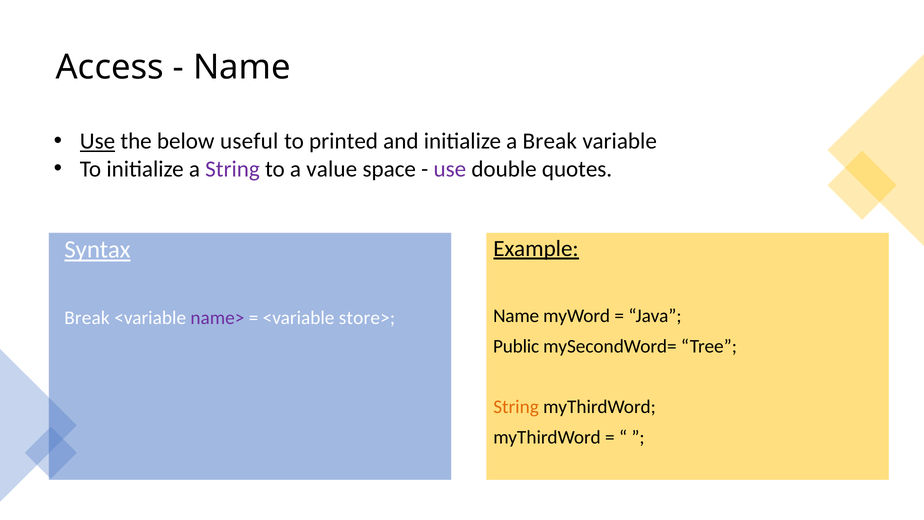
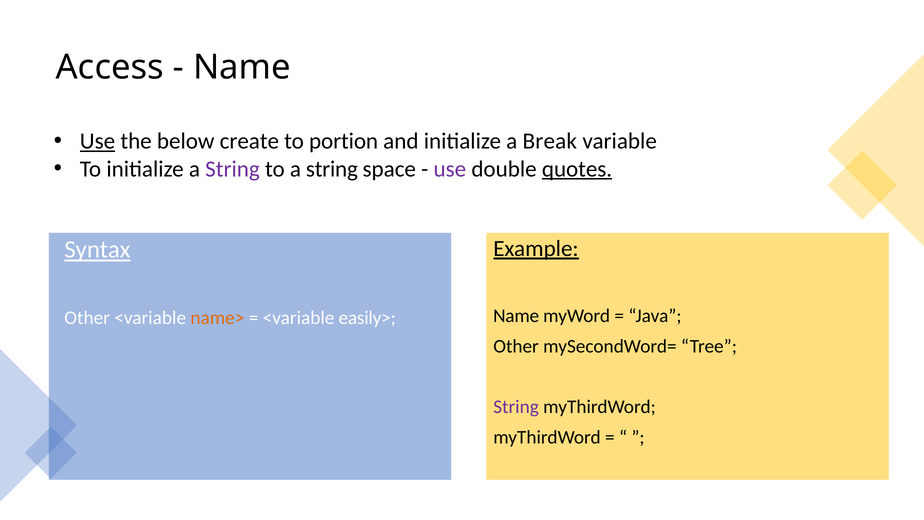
useful: useful -> create (249, 141)
printed: printed -> portion (344, 141)
to a value: value -> string (332, 169)
quotes underline: none -> present (577, 169)
Break: Break -> Other (87, 318)
name> colour: purple -> orange (217, 318)
store>: store> -> easily> (367, 318)
Public: Public -> Other (516, 346)
String colour: orange -> purple (516, 407)
